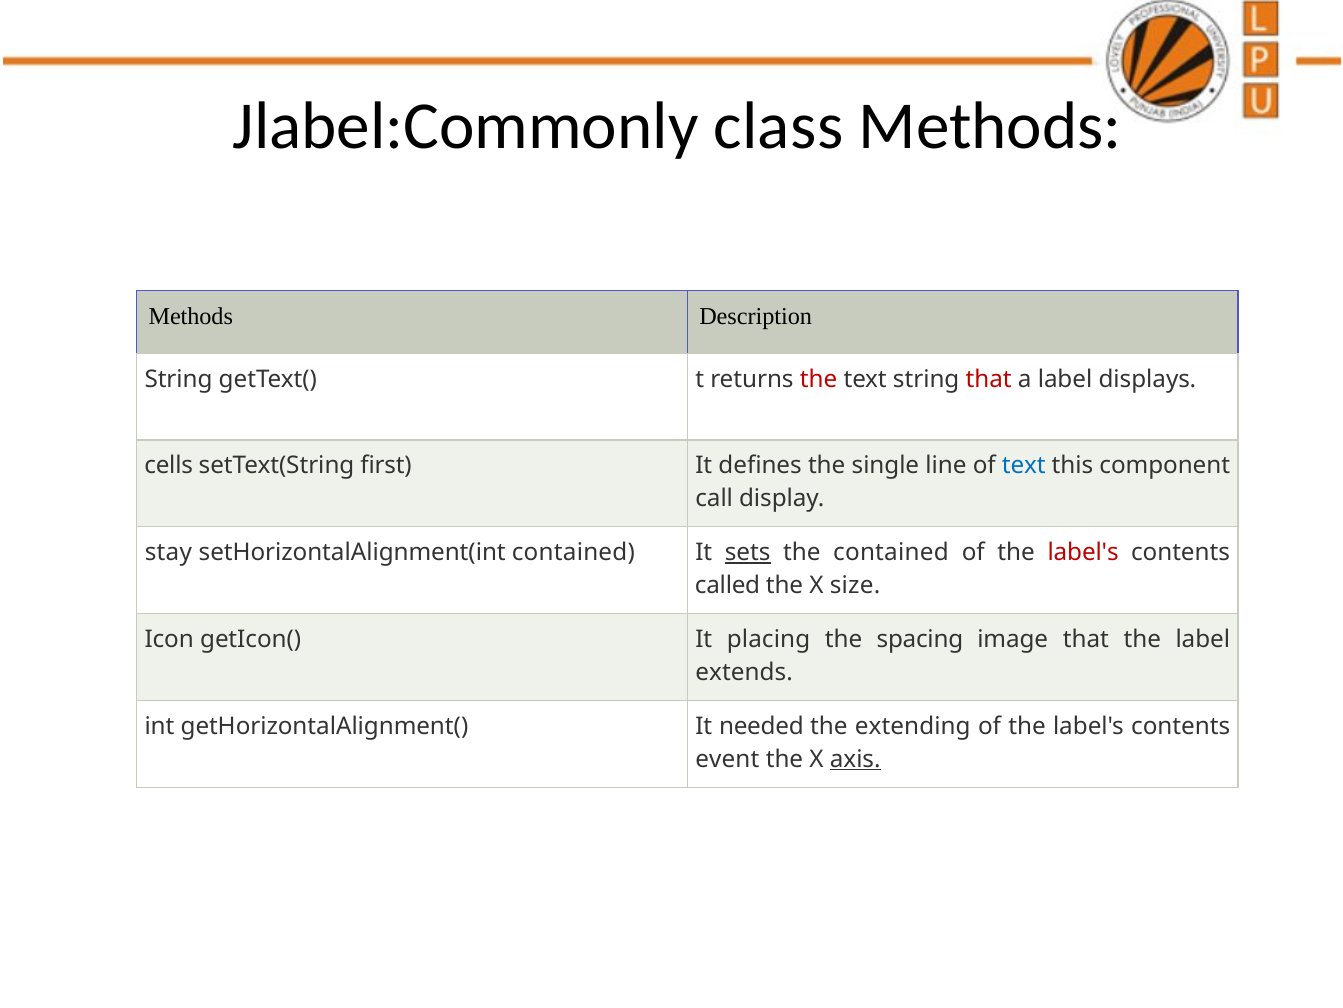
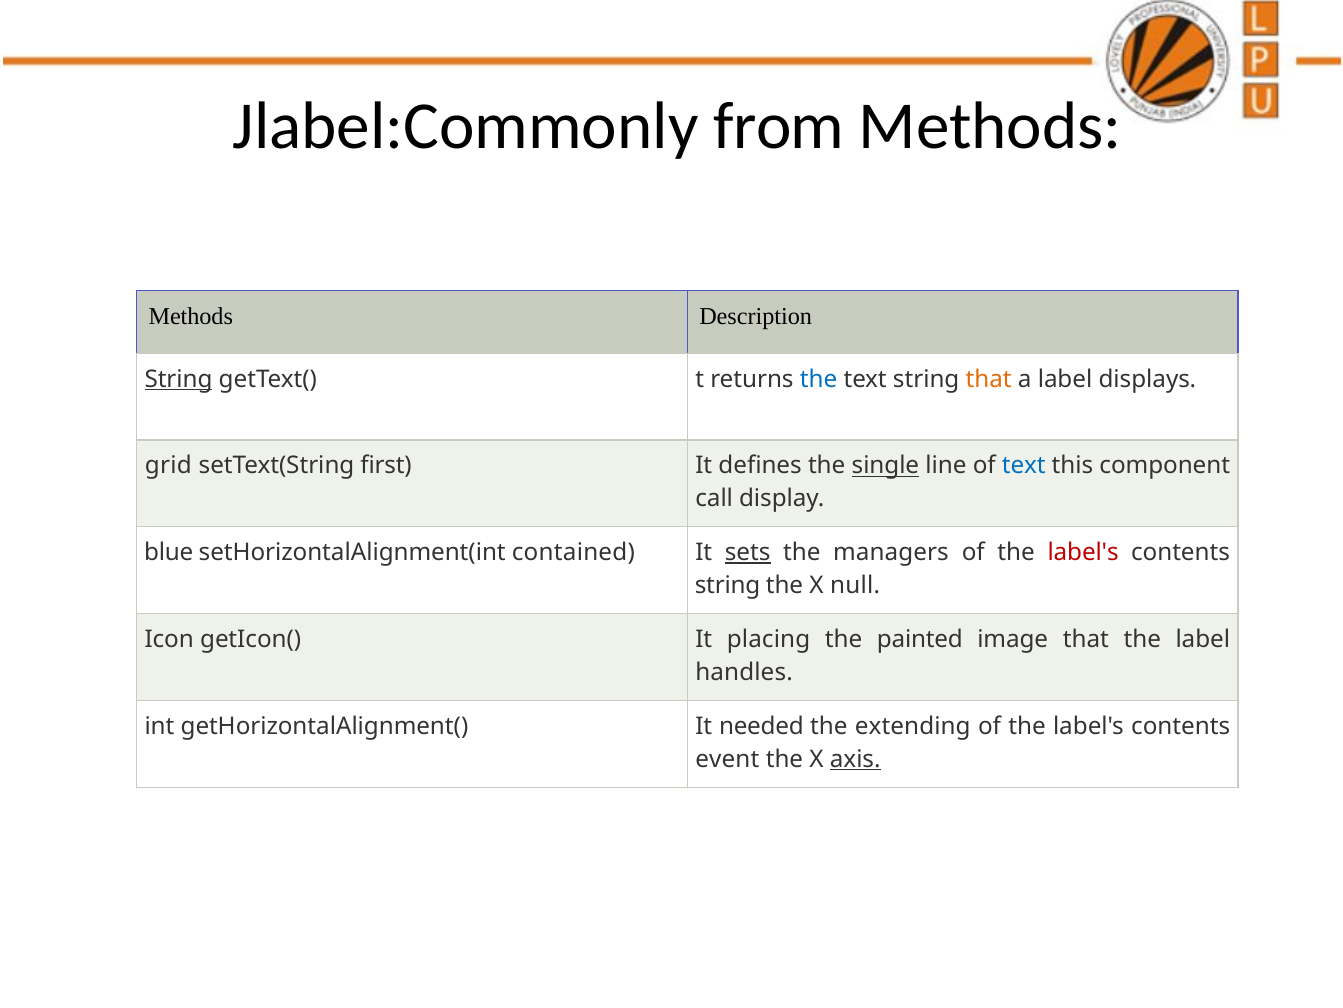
class: class -> from (779, 127)
String underline: none -> present (179, 379)
the colour: red -> blue (819, 379)
that colour: red -> orange (989, 379)
cells: cells -> grid (168, 465)
single underline: none -> present (885, 465)
stay: stay -> blue (169, 552)
the contained: contained -> managers (891, 552)
called: called -> string (728, 585)
size: size -> null (855, 585)
spacing: spacing -> painted (920, 639)
extends: extends -> handles (744, 672)
